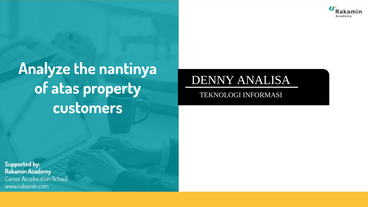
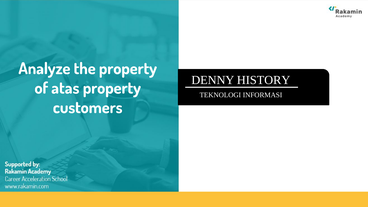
the nantinya: nantinya -> property (128, 69)
ANALISA: ANALISA -> HISTORY (264, 80)
